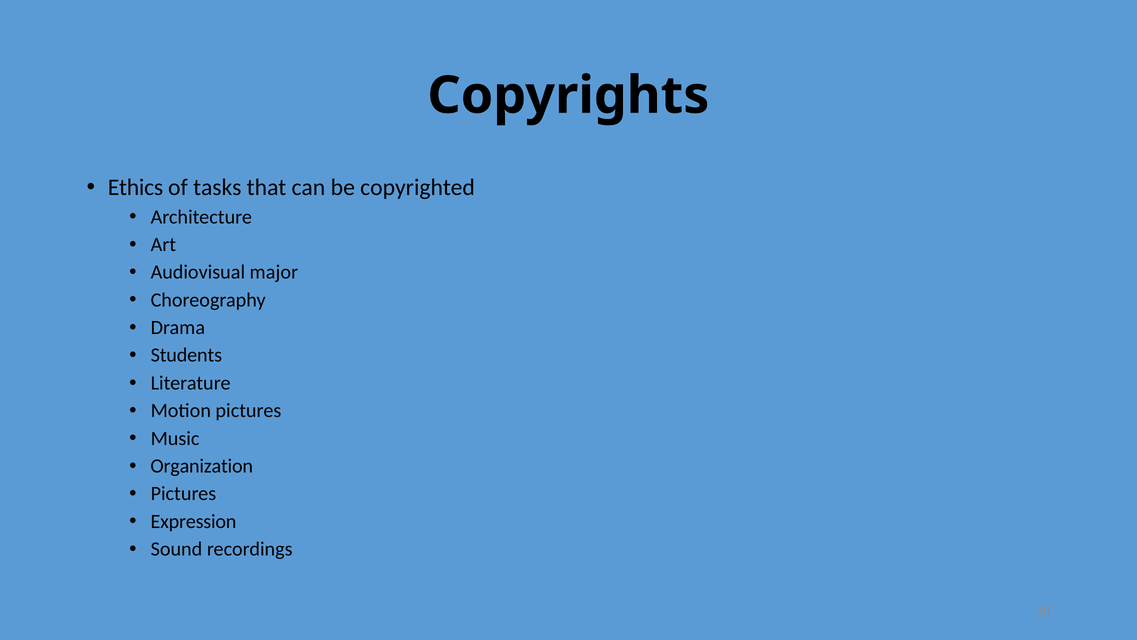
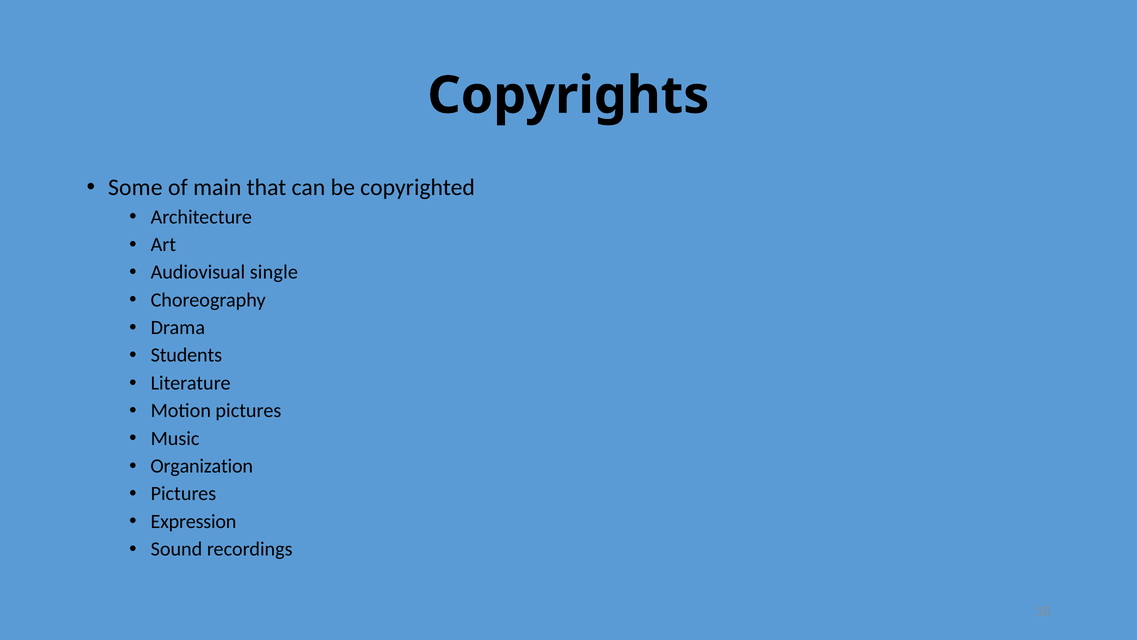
Ethics: Ethics -> Some (135, 187)
tasks: tasks -> main (217, 187)
major: major -> single (274, 272)
